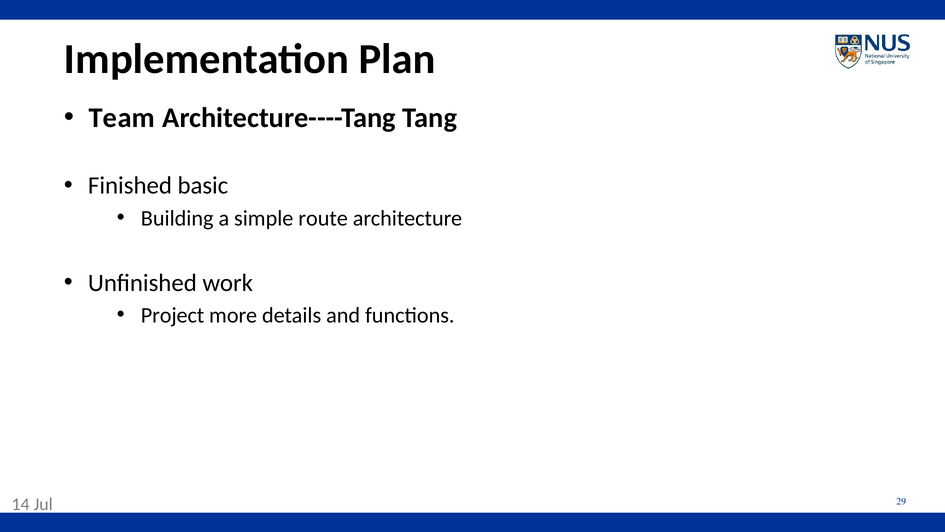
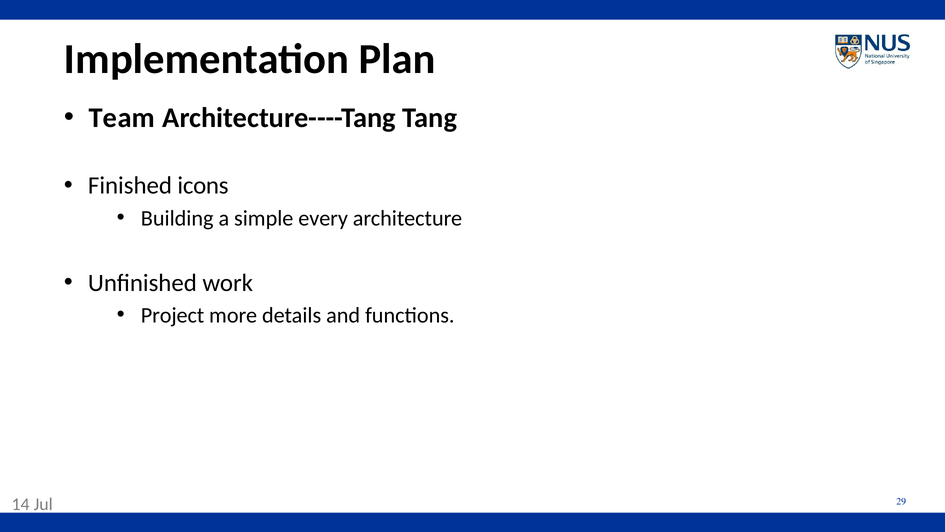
basic: basic -> icons (203, 186)
route: route -> every (323, 218)
